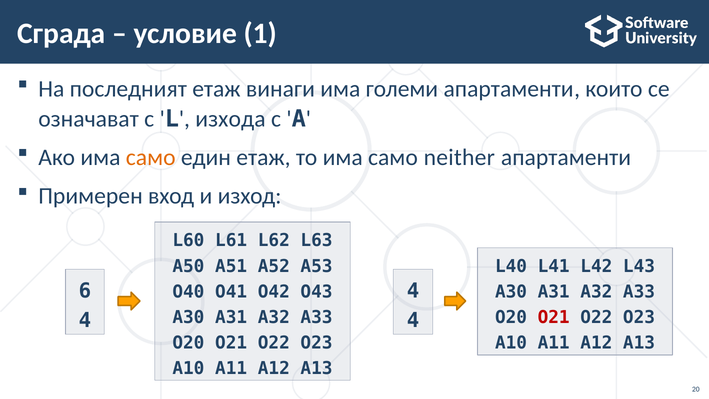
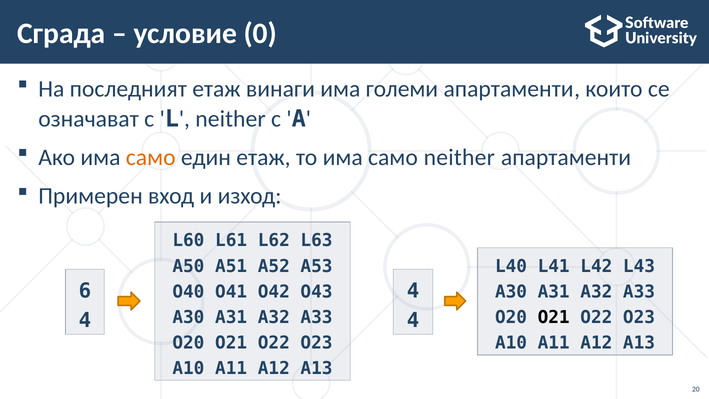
1: 1 -> 0 (260, 34)
L изхода: изхода -> neither (230, 119)
O21 colour: red -> black (554, 317)
